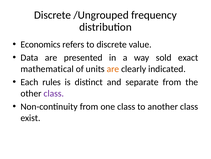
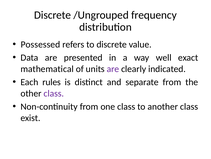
Economics: Economics -> Possessed (40, 44)
sold: sold -> well (164, 57)
are colour: orange -> purple (113, 69)
